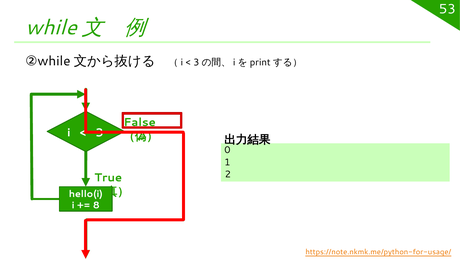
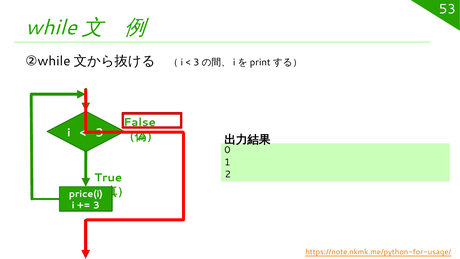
hello(i: hello(i -> price(i (86, 194)
8: 8 -> 3 (96, 205)
